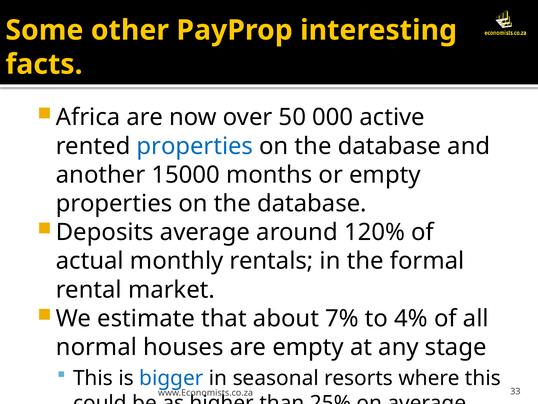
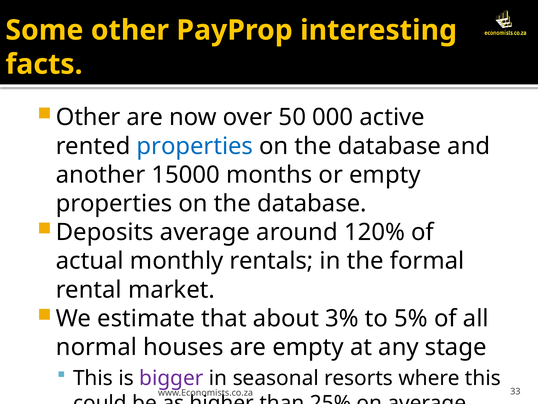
Africa: Africa -> Other (88, 117)
7%: 7% -> 3% (342, 318)
4%: 4% -> 5% (411, 318)
bigger colour: blue -> purple (171, 378)
